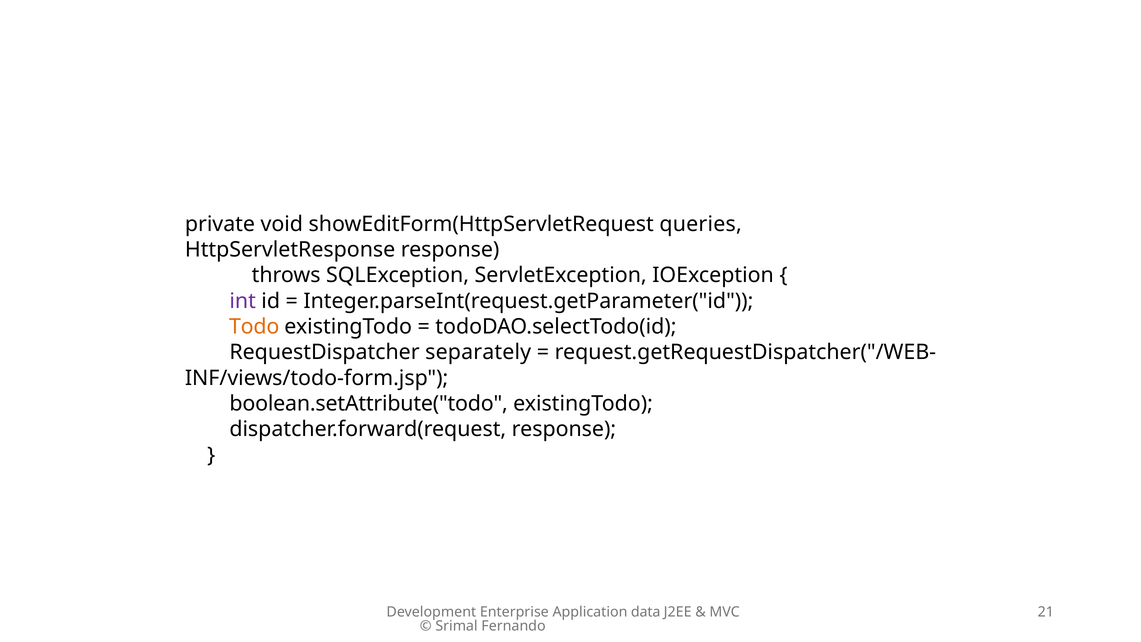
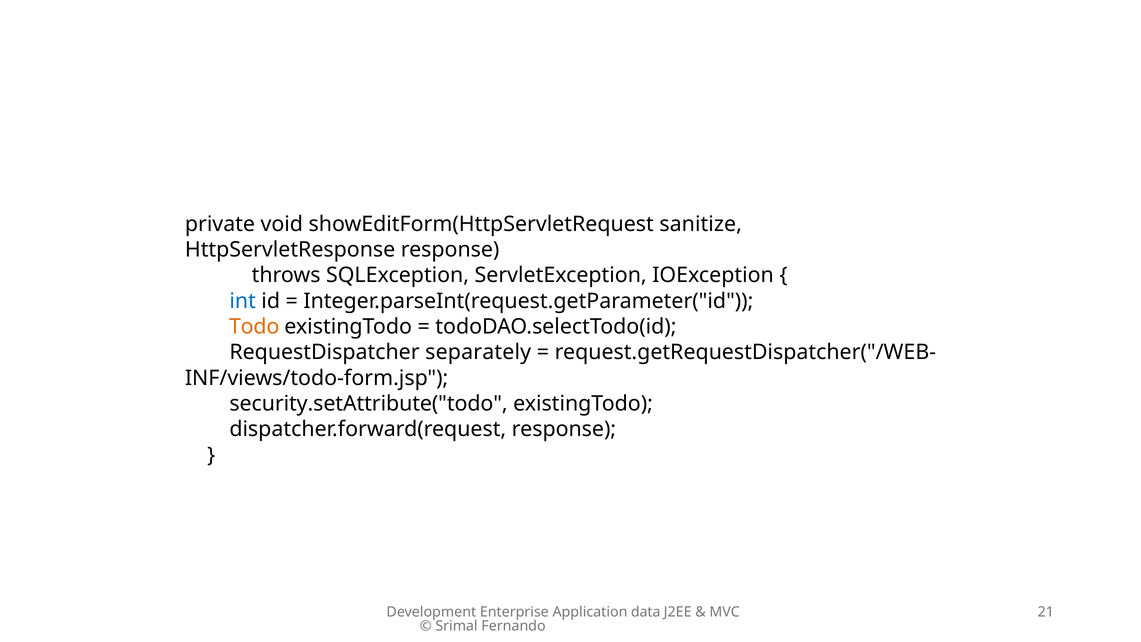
queries: queries -> sanitize (701, 224)
int colour: purple -> blue (243, 301)
boolean.setAttribute("todo: boolean.setAttribute("todo -> security.setAttribute("todo (369, 404)
